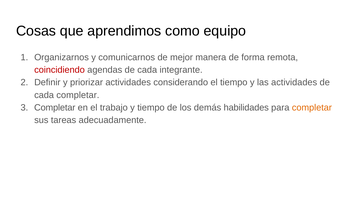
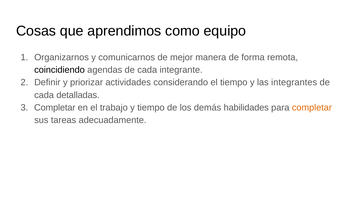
coincidiendo colour: red -> black (60, 70)
las actividades: actividades -> integrantes (294, 82)
cada completar: completar -> detalladas (78, 95)
